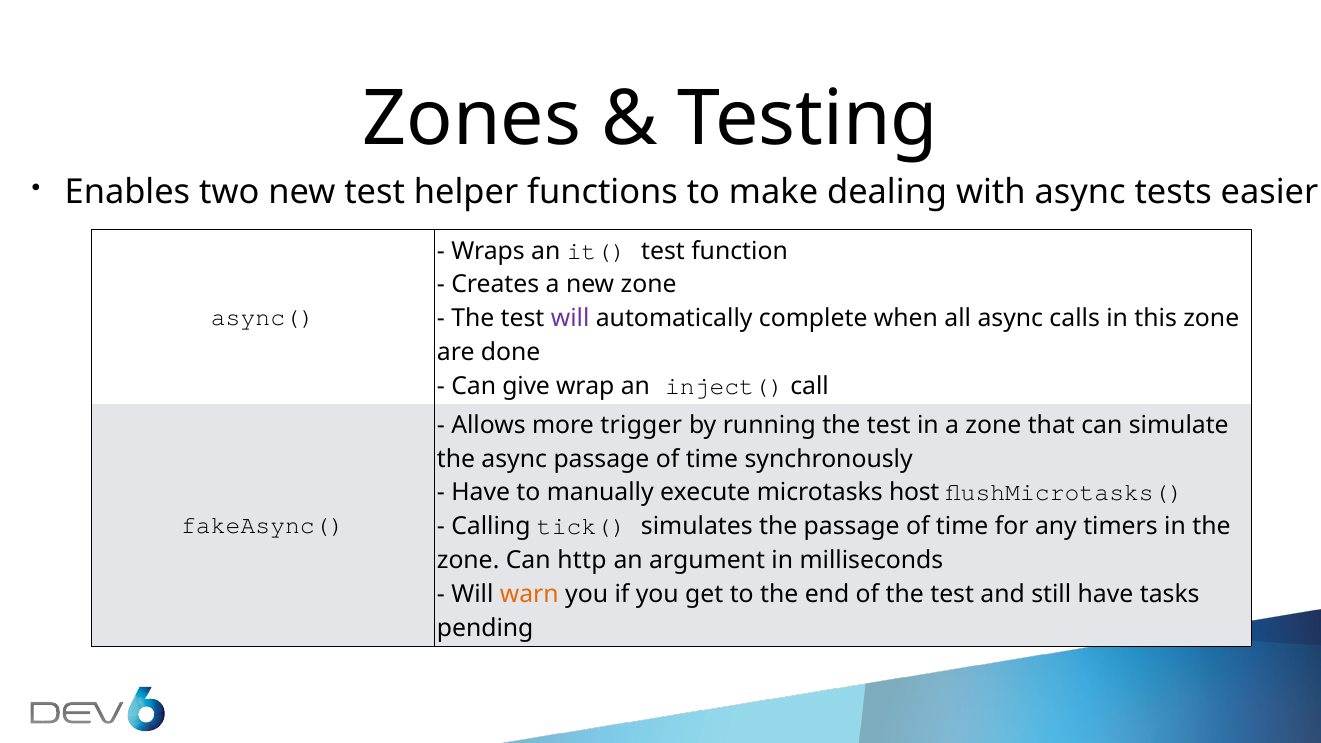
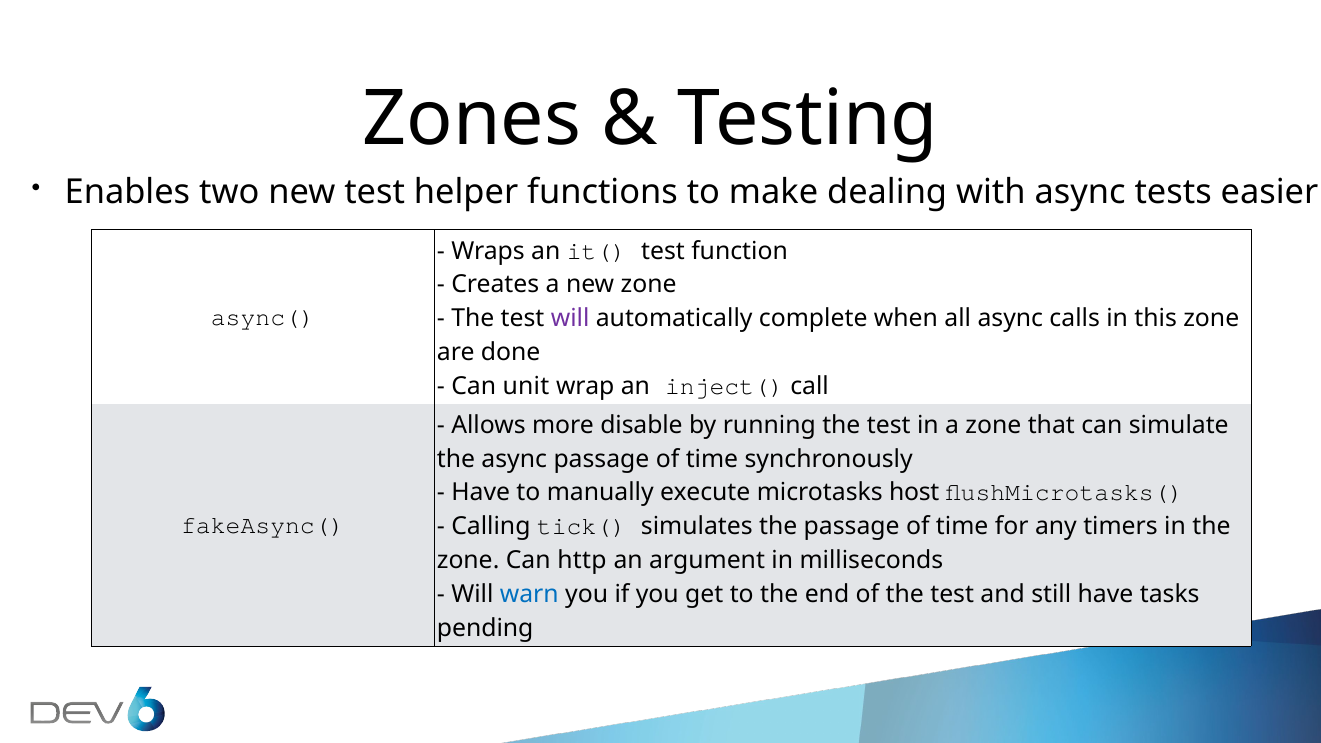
give: give -> unit (526, 386)
trigger: trigger -> disable (641, 425)
warn colour: orange -> blue (529, 594)
